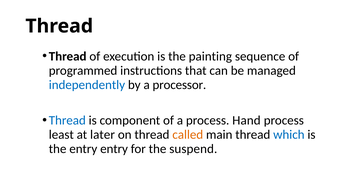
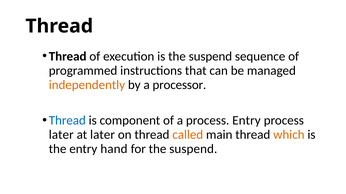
is the painting: painting -> suspend (210, 56)
independently colour: blue -> orange (87, 85)
process Hand: Hand -> Entry (246, 121)
least: least -> later (61, 135)
which colour: blue -> orange (289, 135)
entry entry: entry -> hand (114, 149)
